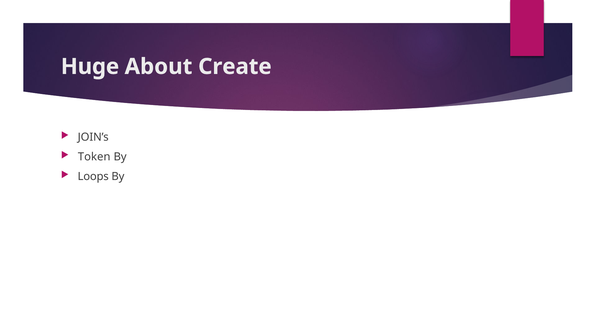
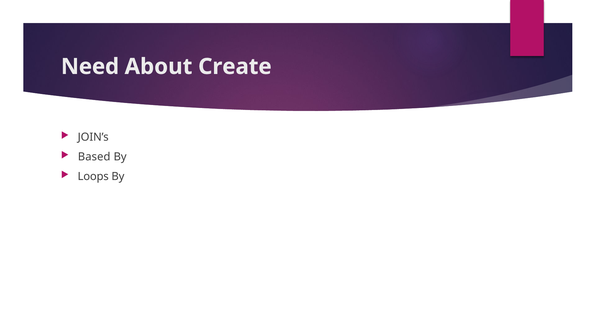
Huge: Huge -> Need (90, 66)
Token: Token -> Based (94, 157)
